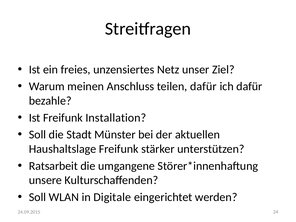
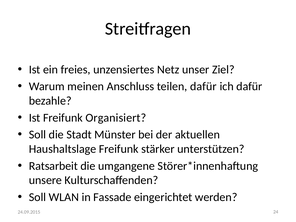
Installation: Installation -> Organisiert (116, 118)
Digitale: Digitale -> Fassade (112, 197)
